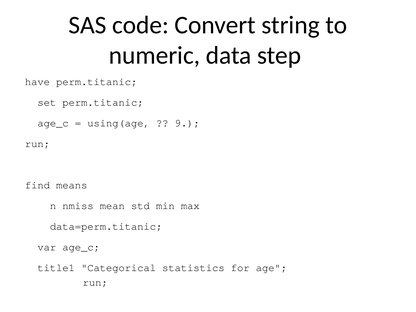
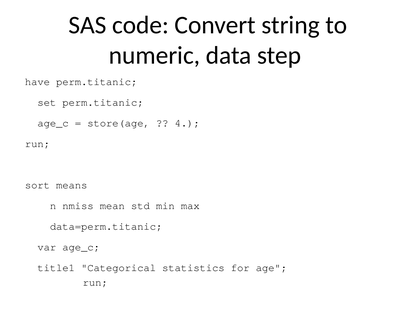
using(age: using(age -> store(age (119, 123)
9: 9 -> 4 (187, 123)
find: find -> sort (37, 185)
